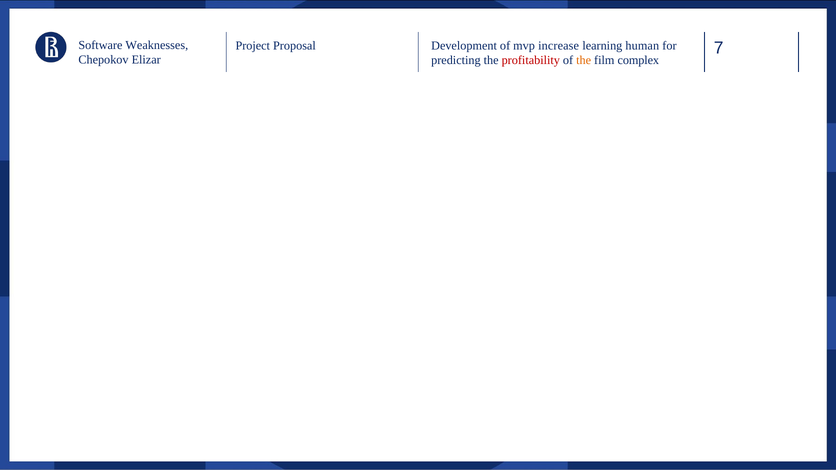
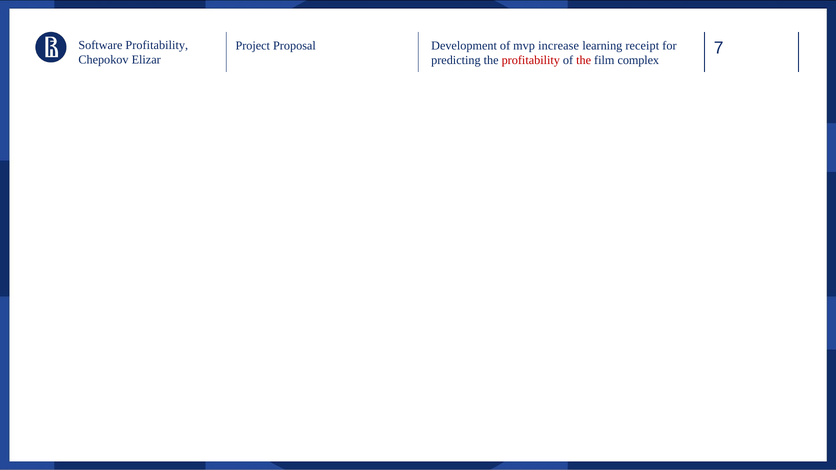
Software Weaknesses: Weaknesses -> Profitability (157, 45)
human: human -> receipt (642, 46)
the colour: orange -> red (584, 60)
